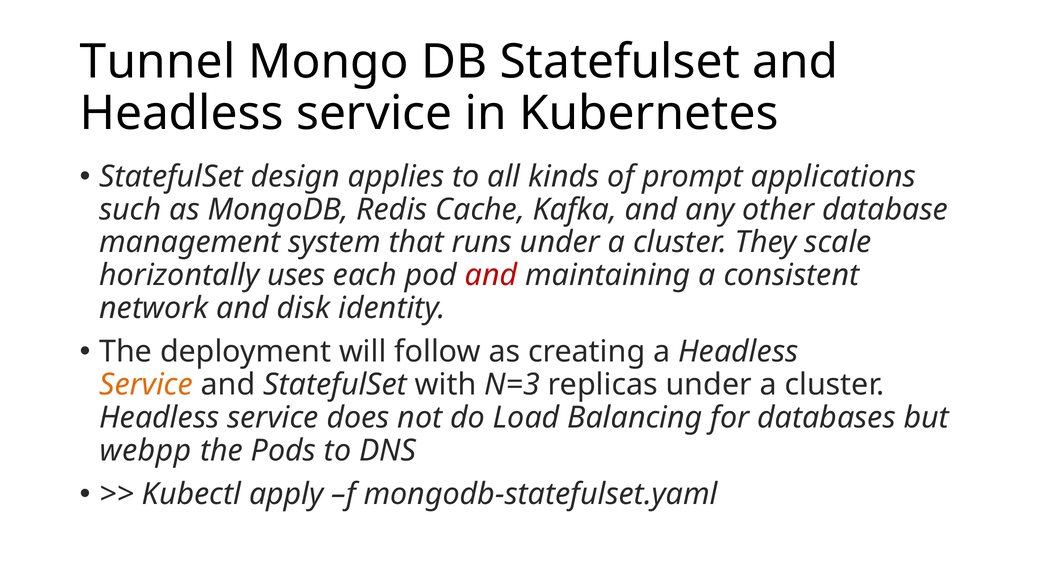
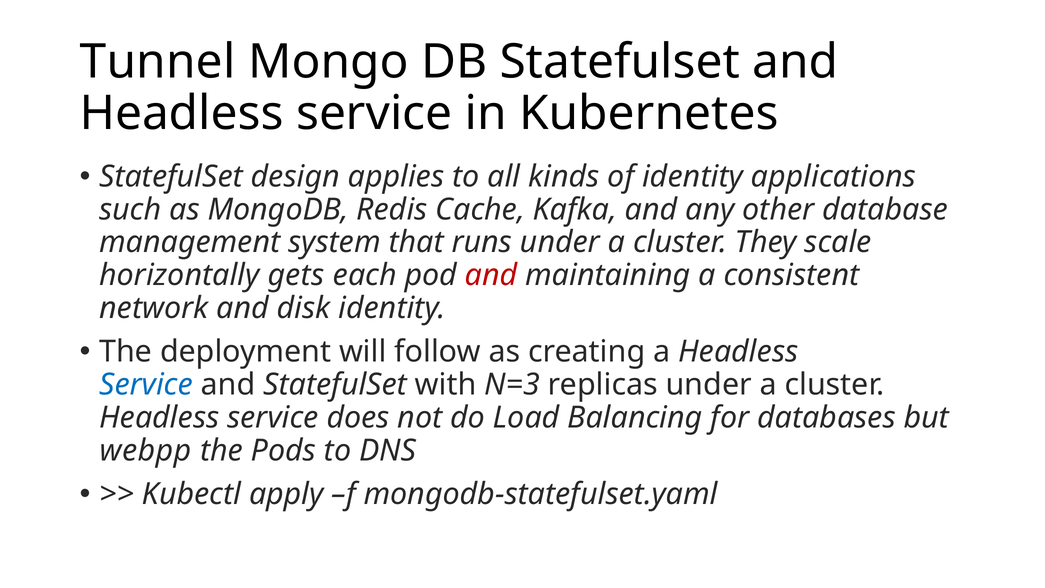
of prompt: prompt -> identity (693, 177)
uses: uses -> gets (296, 275)
Service colour: orange -> blue (146, 385)
